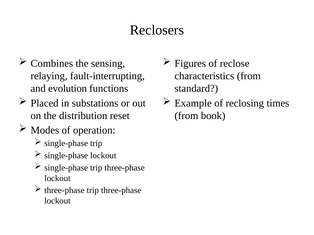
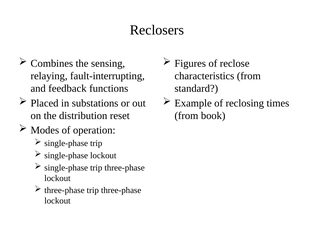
evolution: evolution -> feedback (67, 89)
